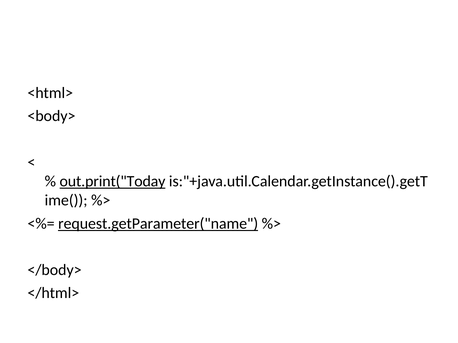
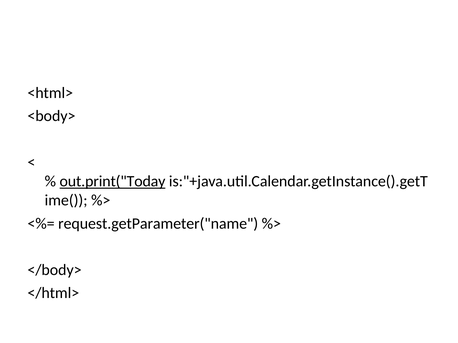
request.getParameter("name underline: present -> none (158, 224)
